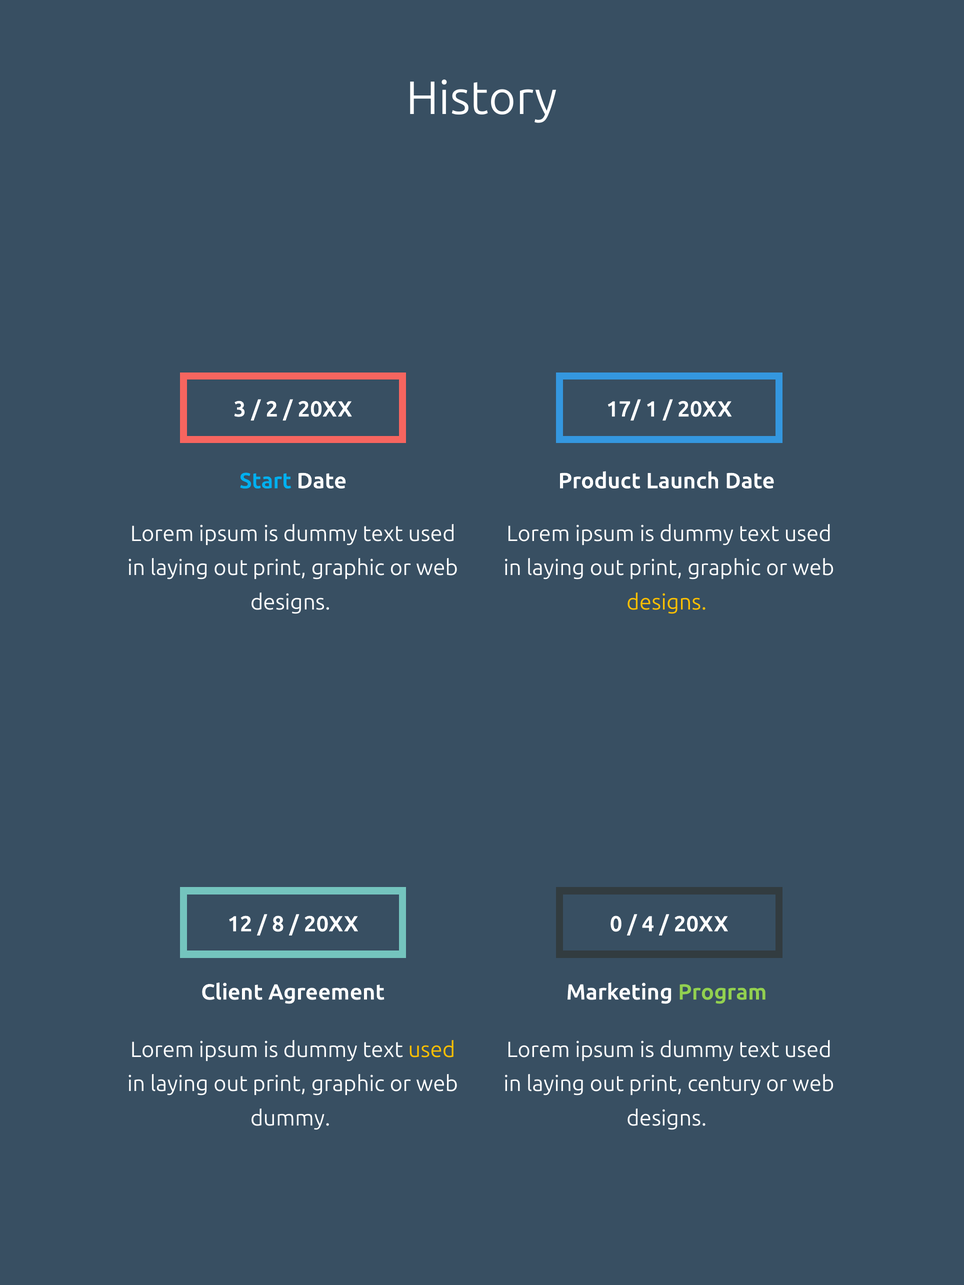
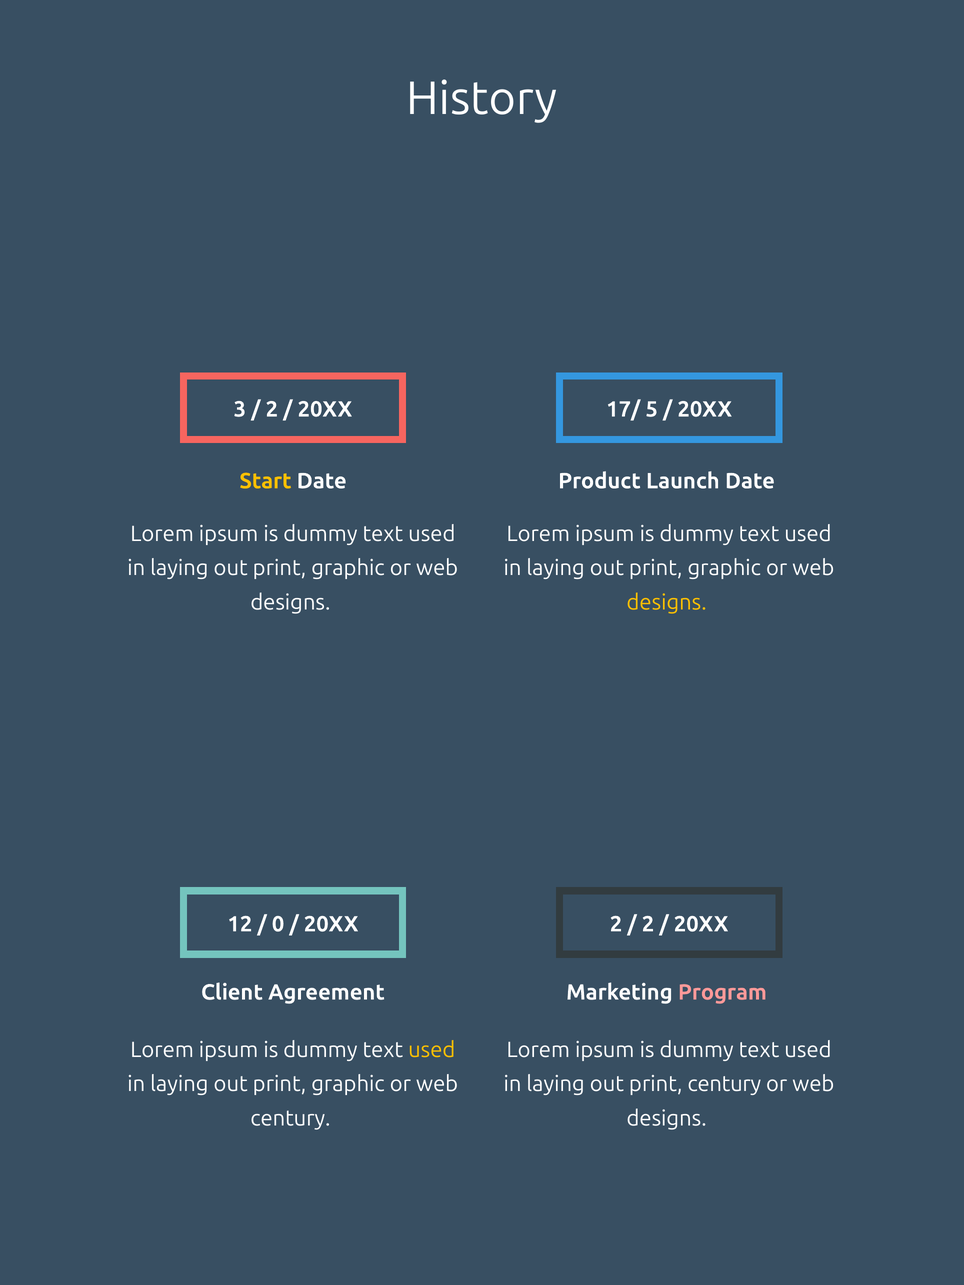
1: 1 -> 5 (652, 409)
Start colour: light blue -> yellow (265, 481)
8: 8 -> 0 (278, 924)
20XX 0: 0 -> 2 (616, 924)
4: 4 -> 2 (648, 924)
Program colour: light green -> pink (722, 993)
dummy: dummy -> century (290, 1119)
